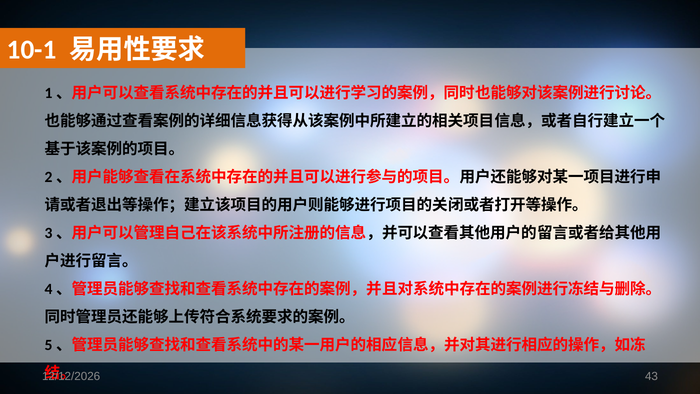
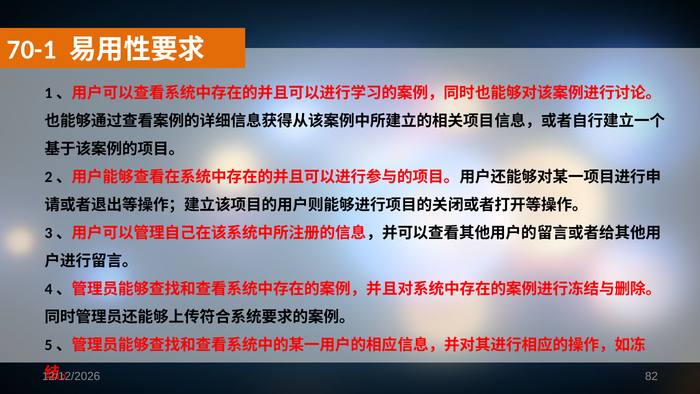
10-1: 10-1 -> 70-1 (32, 50)
43: 43 -> 82 (652, 376)
